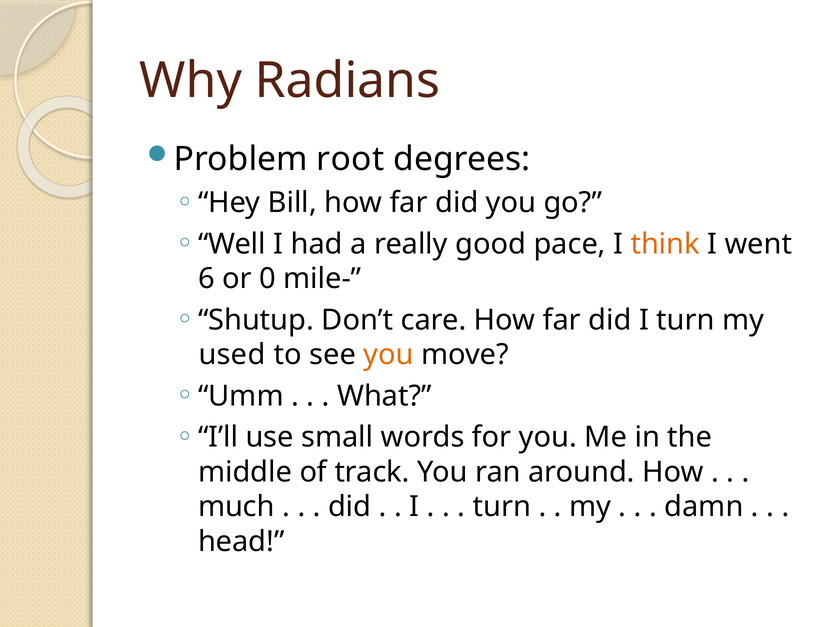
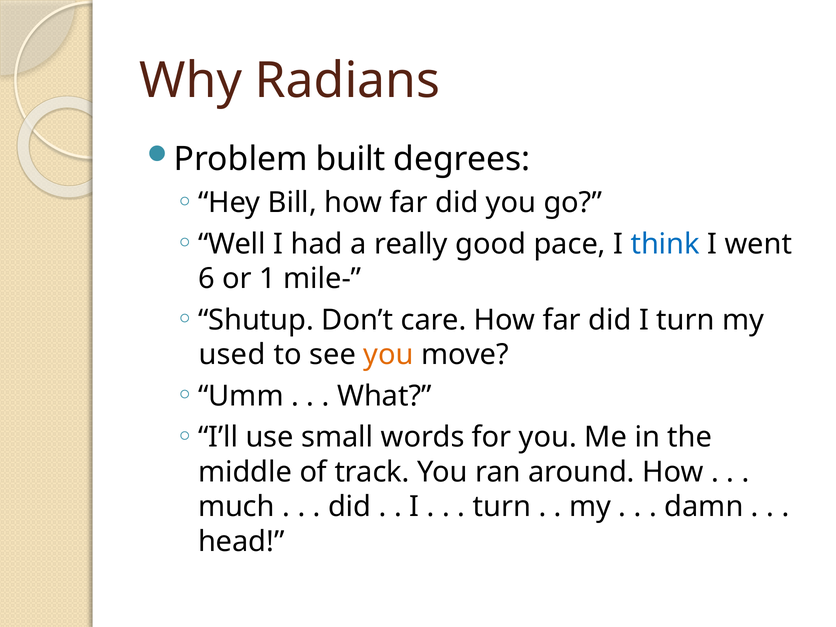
root: root -> built (351, 159)
think colour: orange -> blue (665, 244)
0: 0 -> 1 (267, 279)
